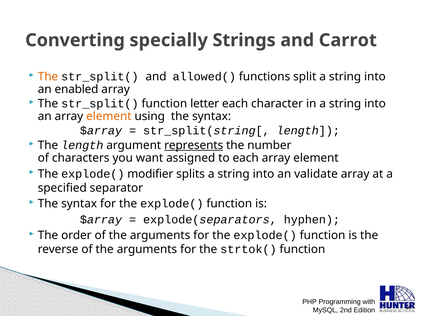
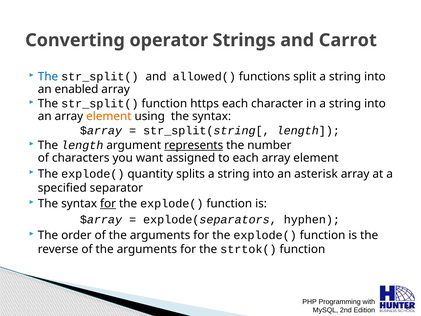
specially: specially -> operator (169, 40)
The colour: orange -> blue (48, 77)
letter: letter -> https (205, 104)
modifier: modifier -> quantity (150, 174)
validate: validate -> asterisk (316, 174)
for underline: none -> present (108, 204)
